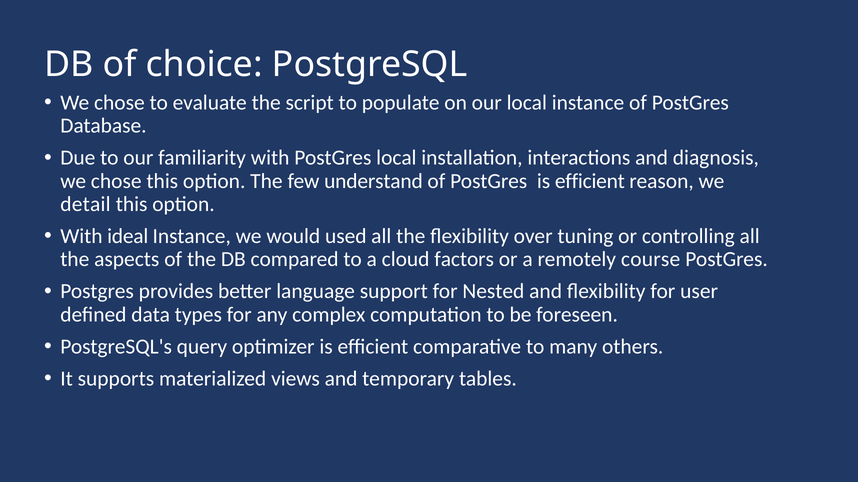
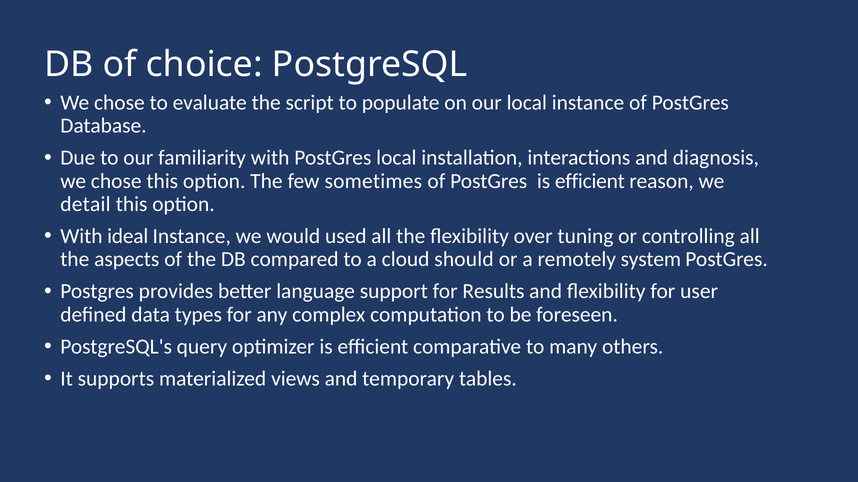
understand: understand -> sometimes (373, 181)
factors: factors -> should (464, 260)
course: course -> system (651, 260)
Nested: Nested -> Results (493, 292)
